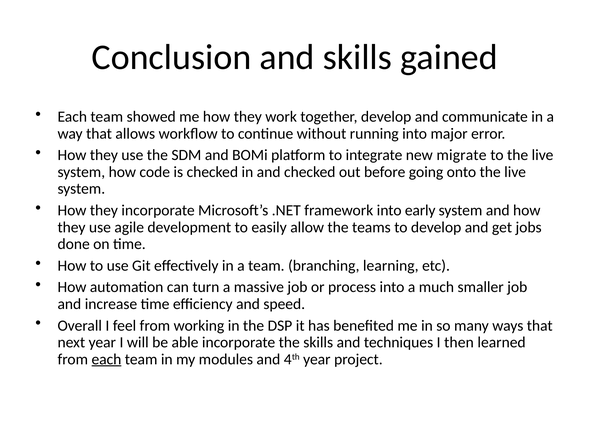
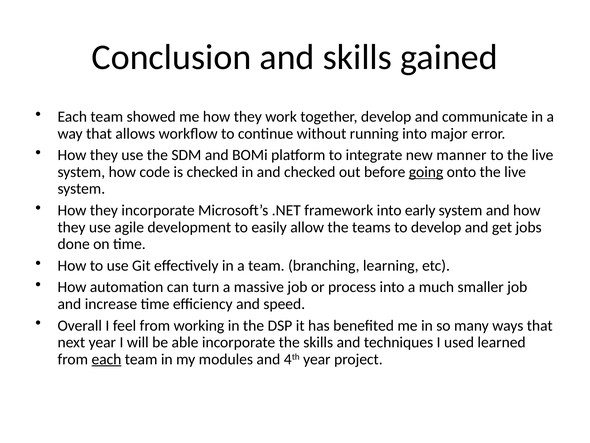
migrate: migrate -> manner (461, 155)
going underline: none -> present (426, 172)
then: then -> used (459, 342)
